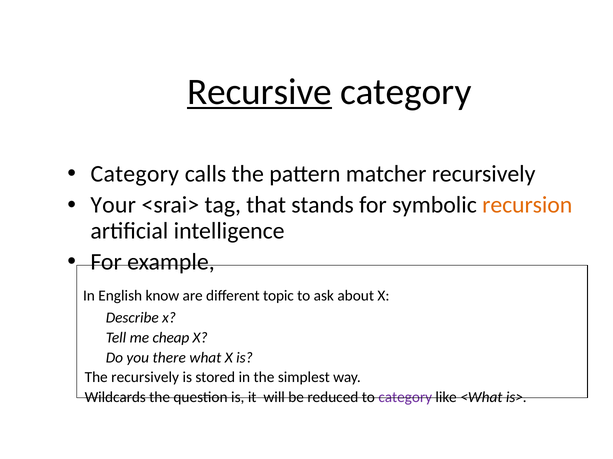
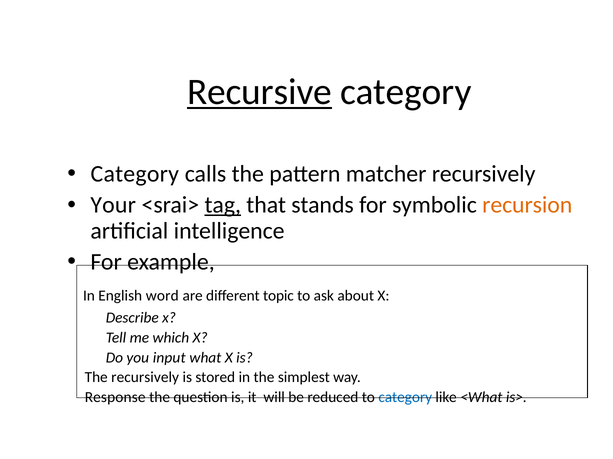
tag underline: none -> present (223, 205)
know: know -> word (162, 296)
cheap: cheap -> which (171, 338)
there: there -> input (169, 358)
Wildcards: Wildcards -> Response (115, 398)
category colour: purple -> blue (405, 398)
